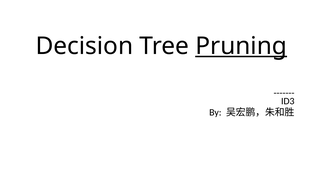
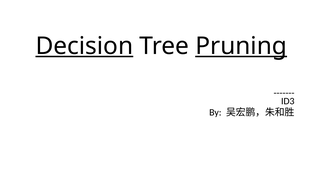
Decision underline: none -> present (84, 46)
